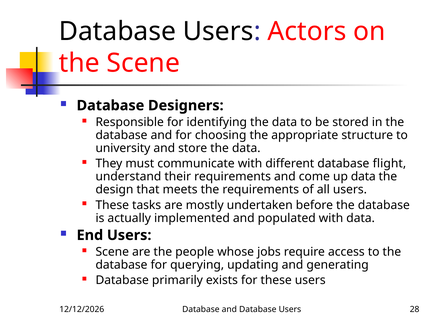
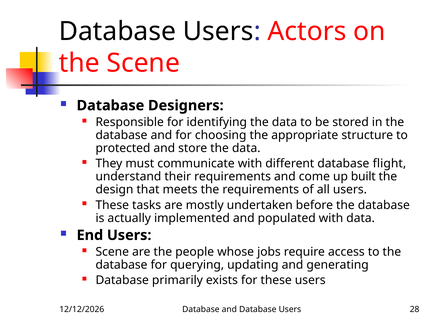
university: university -> protected (123, 148)
up data: data -> built (363, 176)
